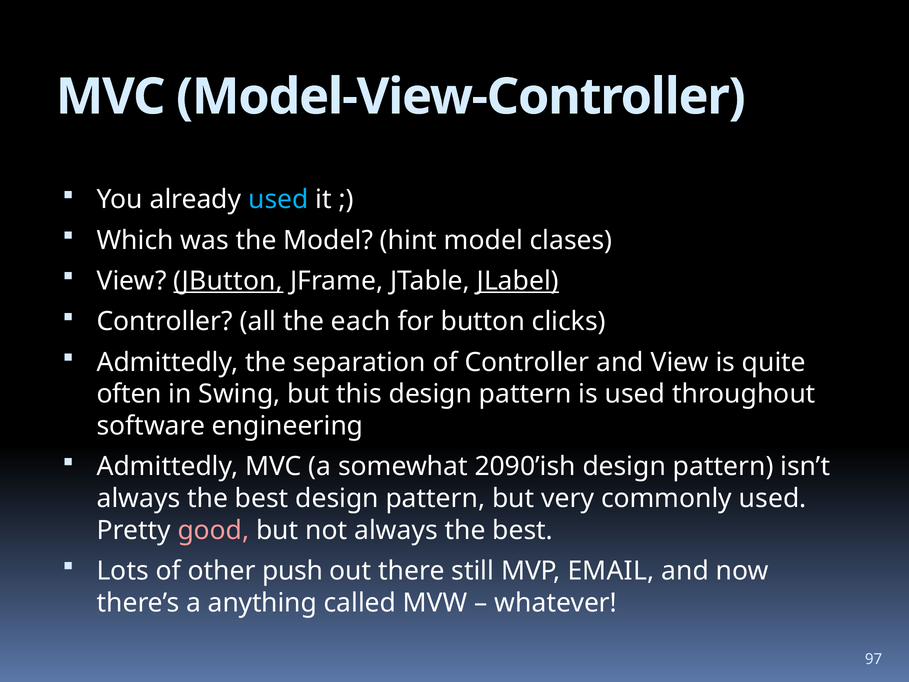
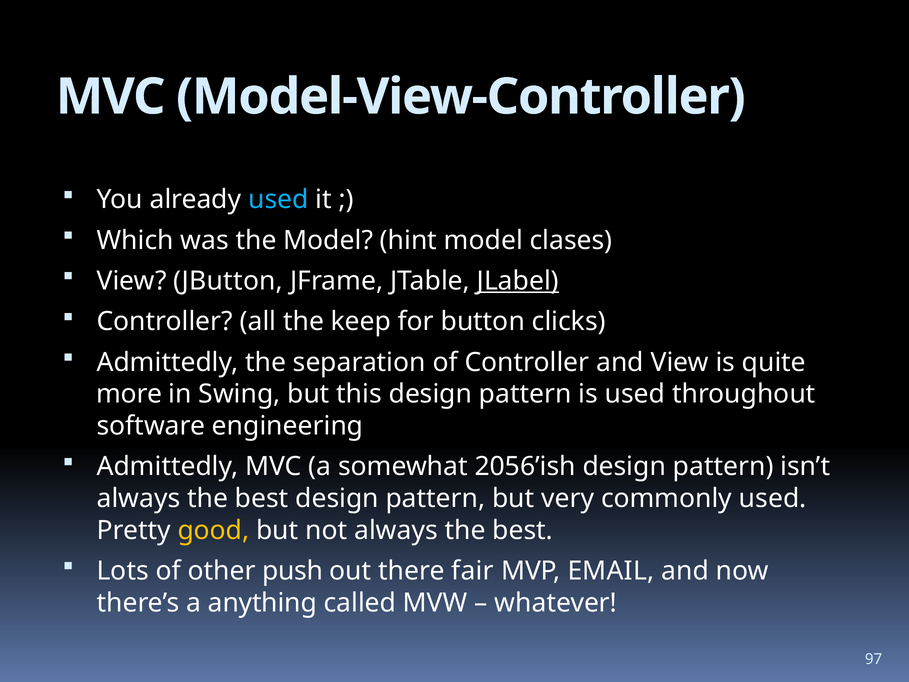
JButton underline: present -> none (228, 281)
each: each -> keep (361, 321)
often: often -> more (129, 394)
2090’ish: 2090’ish -> 2056’ish (525, 466)
good colour: pink -> yellow (213, 530)
still: still -> fair (473, 571)
